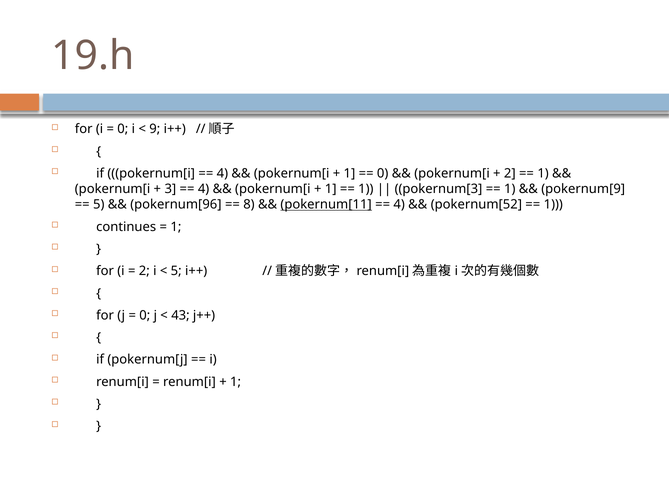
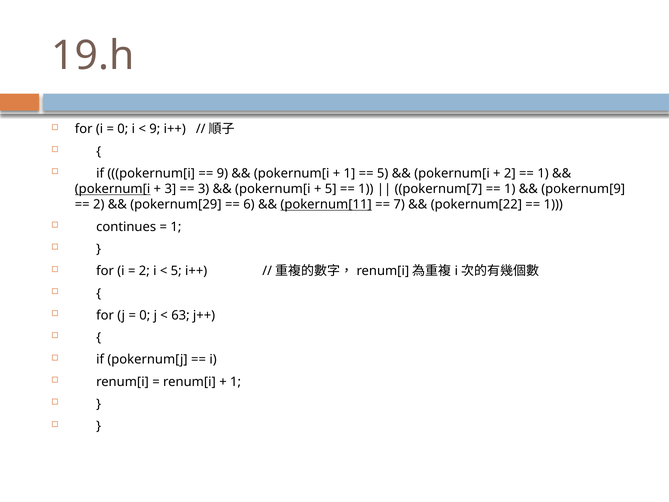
4: 4 -> 9 (222, 173)
0: 0 -> 5 (383, 173)
pokernum[i underline: none -> present (113, 189)
4: 4 -> 3 (204, 189)
1: 1 -> 5 (331, 189)
pokernum[3: pokernum[3 -> pokernum[7 (439, 189)
5: 5 -> 2 (99, 205)
pokernum[96: pokernum[96 -> pokernum[29 (176, 205)
8: 8 -> 6 (249, 205)
4: 4 -> 7 (399, 205)
pokernum[52: pokernum[52 -> pokernum[22 (476, 205)
43: 43 -> 63 (180, 315)
